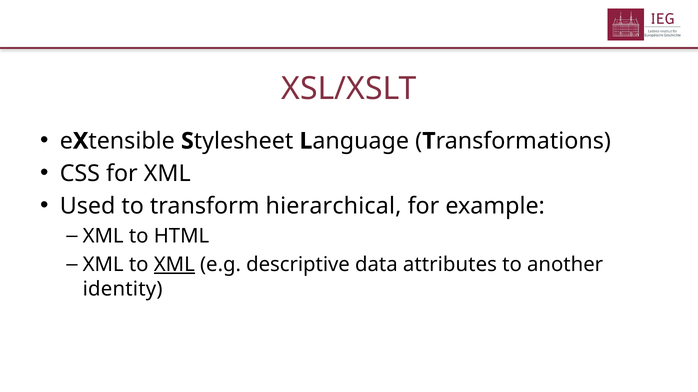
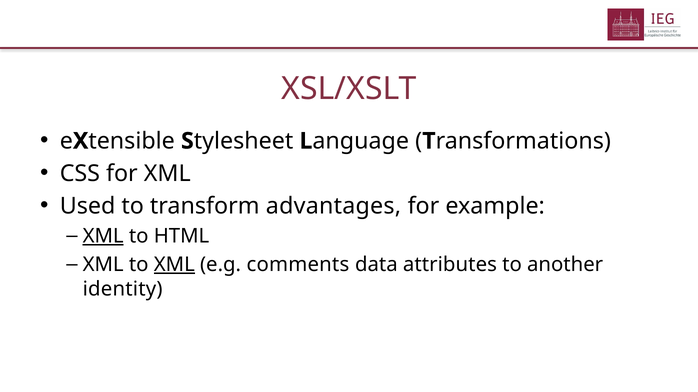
hierarchical: hierarchical -> advantages (333, 206)
XML underline: none -> present (103, 236)
descriptive: descriptive -> comments (298, 265)
